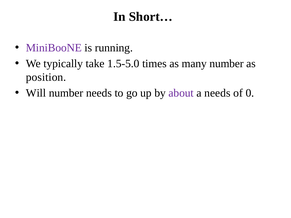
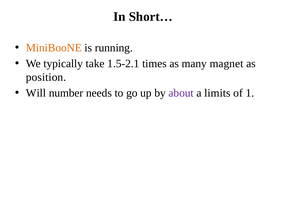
MiniBooNE colour: purple -> orange (54, 48)
1.5-5.0: 1.5-5.0 -> 1.5-2.1 (123, 64)
many number: number -> magnet (226, 64)
a needs: needs -> limits (217, 93)
0: 0 -> 1 (250, 93)
